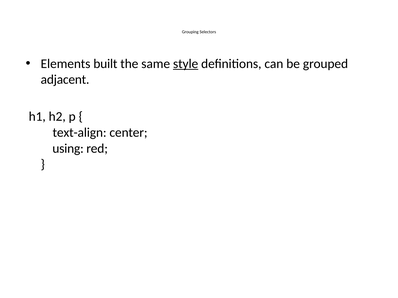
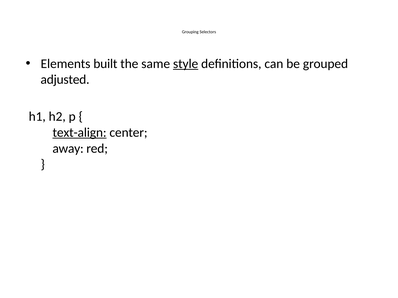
adjacent: adjacent -> adjusted (65, 80)
text-align underline: none -> present (80, 133)
using: using -> away (68, 149)
